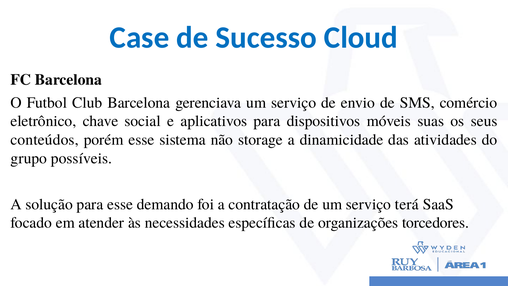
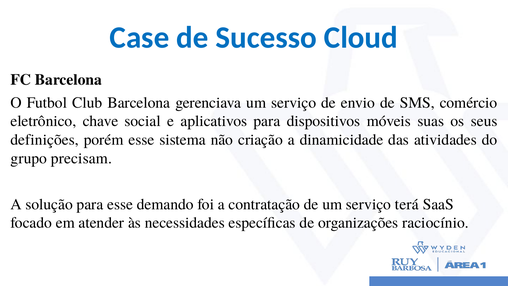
conteúdos: conteúdos -> definições (45, 140)
storage: storage -> criação (260, 140)
possíveis: possíveis -> precisam (81, 158)
torcedores: torcedores -> raciocínio (435, 223)
